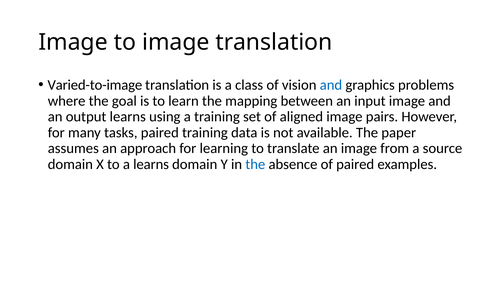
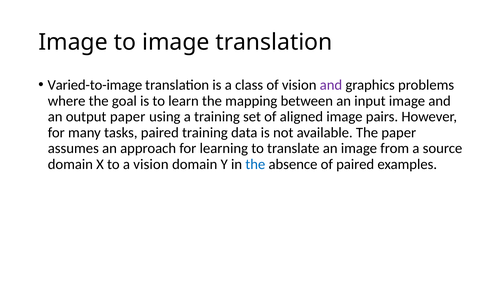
and colour: blue -> purple (331, 85)
output learns: learns -> paper (128, 117)
a learns: learns -> vision (151, 164)
